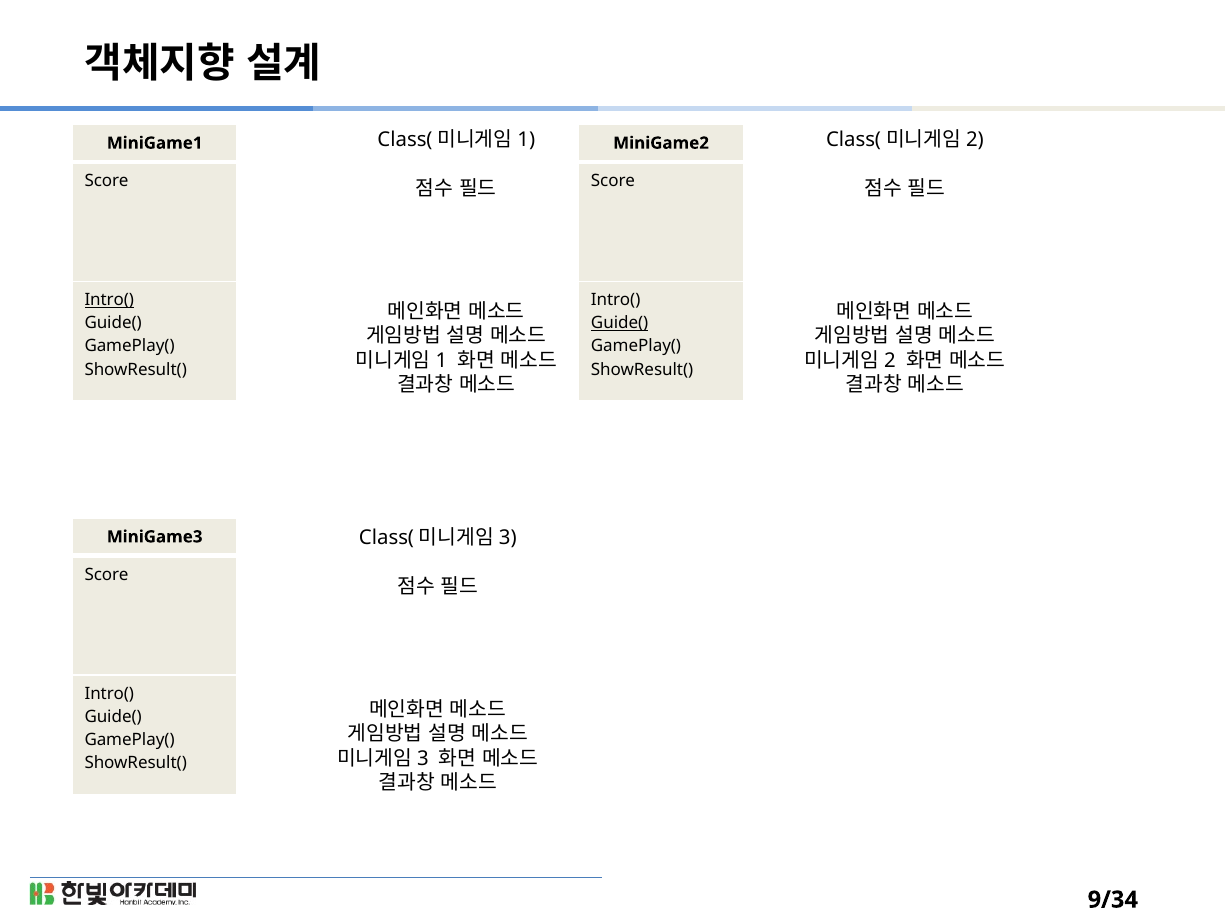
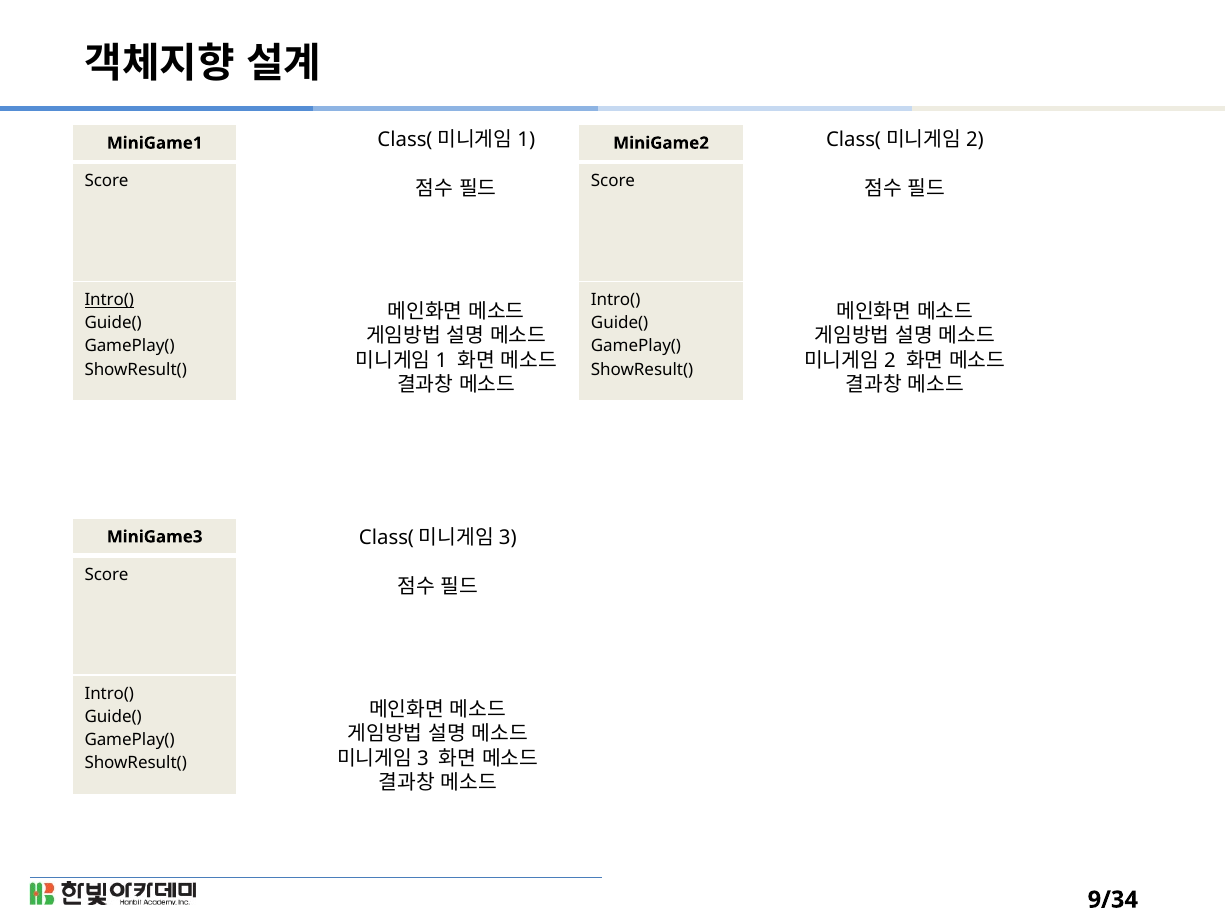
Guide( underline: present -> none (620, 323)
